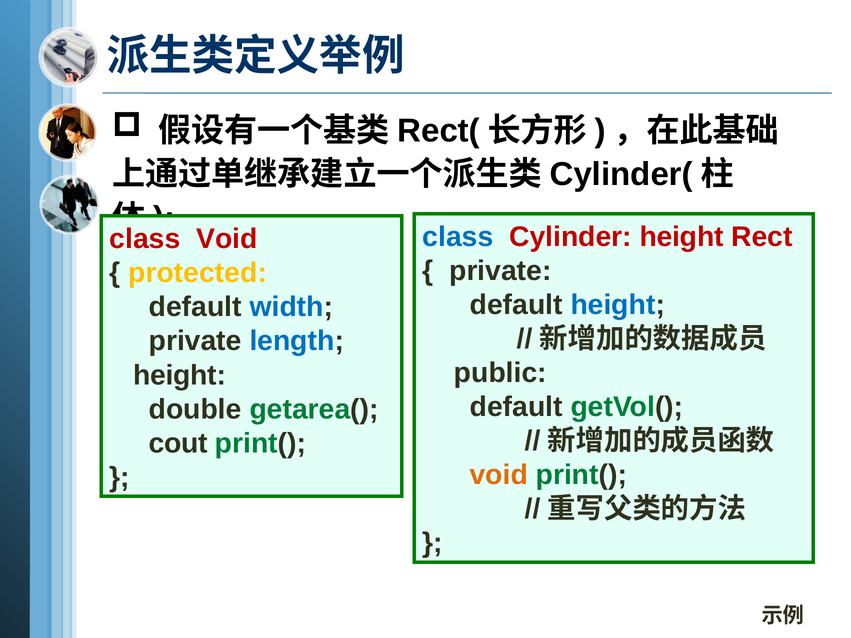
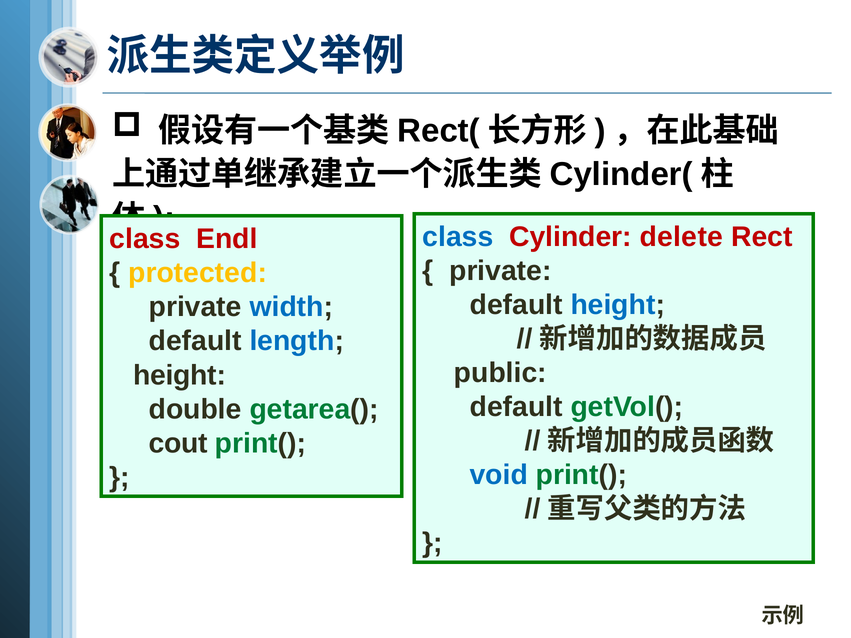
Cylinder height: height -> delete (681, 237)
Void: Void -> Endl (227, 239)
default: default -> private (195, 307)
private: private -> default (195, 341)
void colour: orange -> blue (499, 475)
